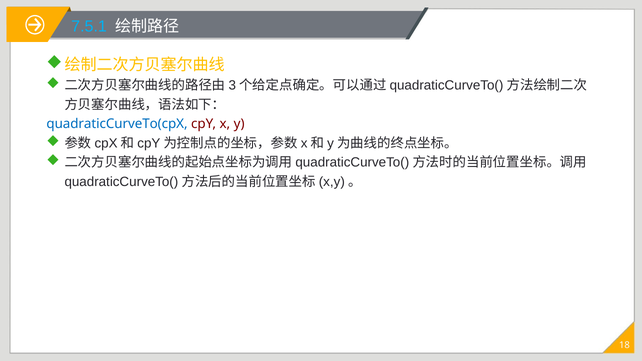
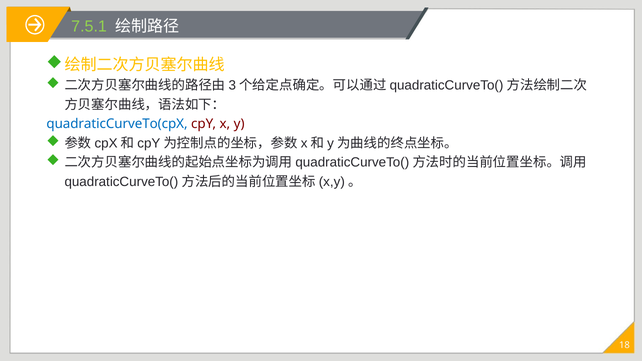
7.5.1 colour: light blue -> light green (89, 26)
